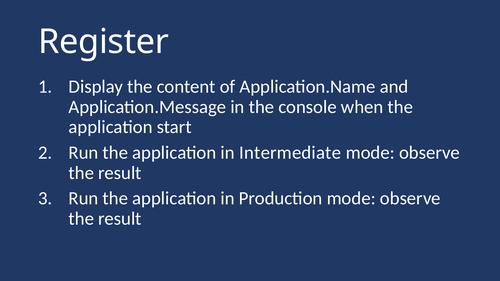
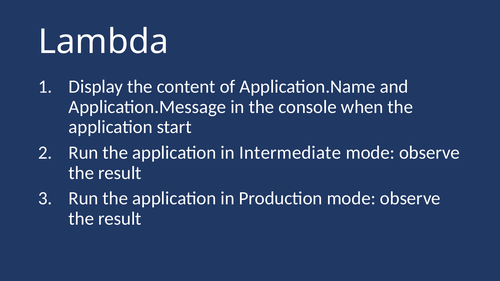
Register: Register -> Lambda (103, 42)
